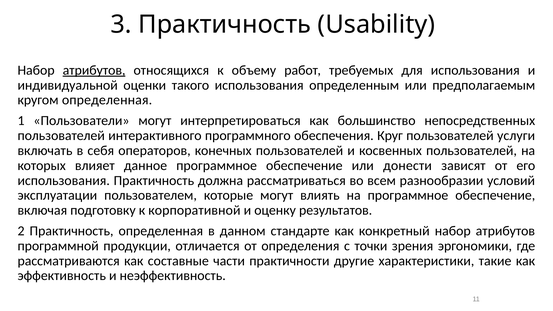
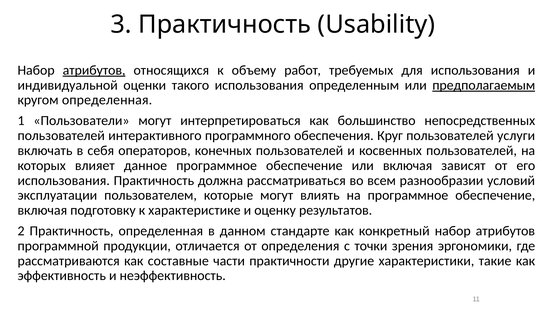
предполагаемым underline: none -> present (484, 85)
или донести: донести -> включая (408, 166)
корпоративной: корпоративной -> характеристике (194, 210)
